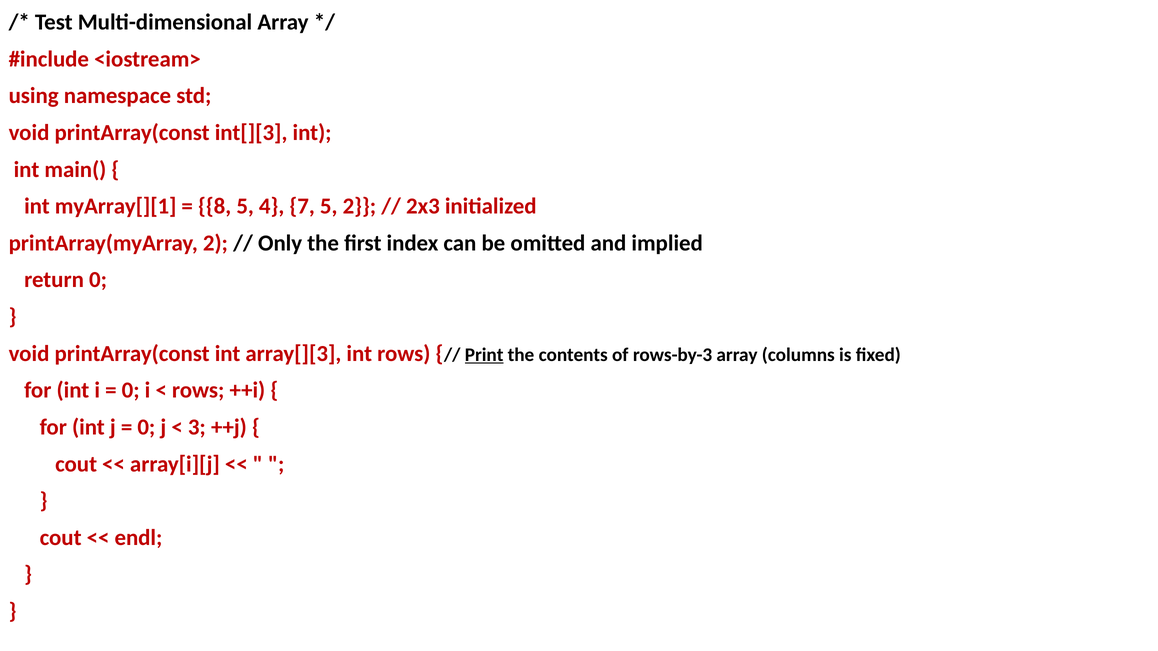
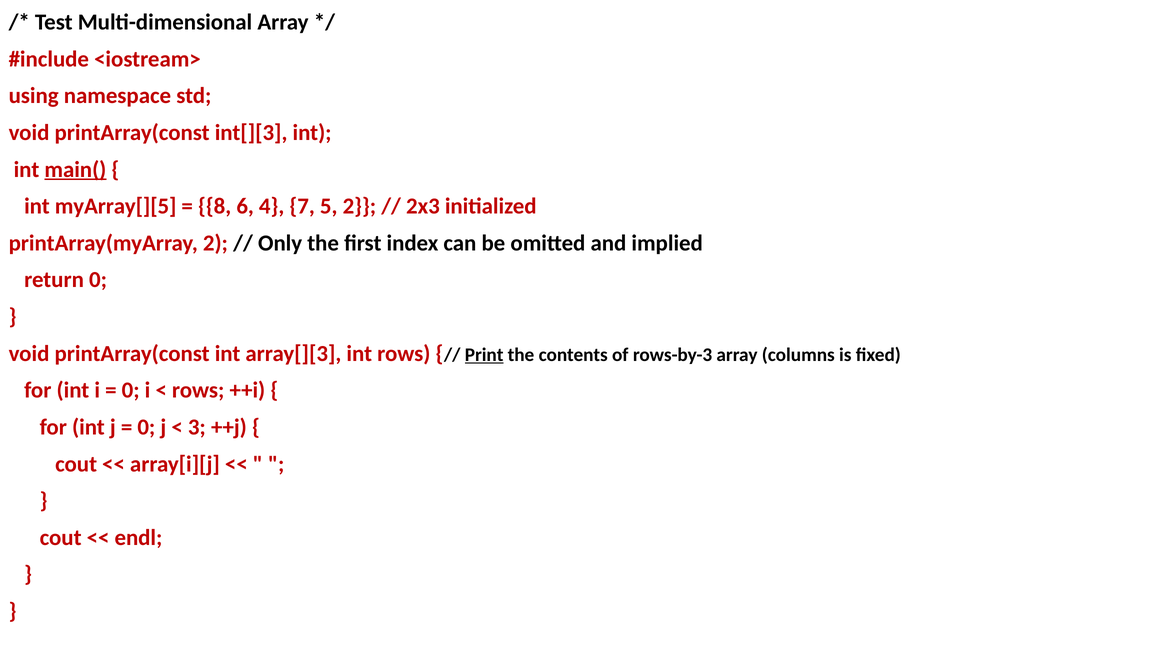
main( underline: none -> present (75, 170)
myArray[][1: myArray[][1 -> myArray[][5 (116, 206)
8 5: 5 -> 6 (245, 206)
